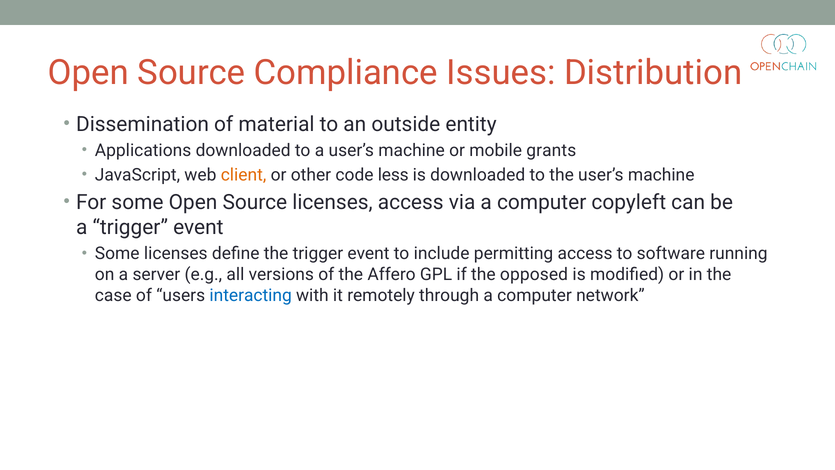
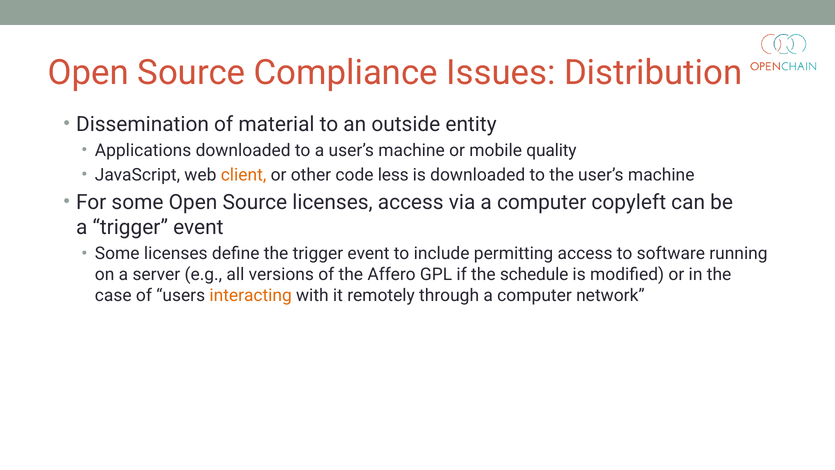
grants: grants -> quality (551, 150)
opposed: opposed -> schedule (534, 274)
interacting colour: blue -> orange (251, 295)
